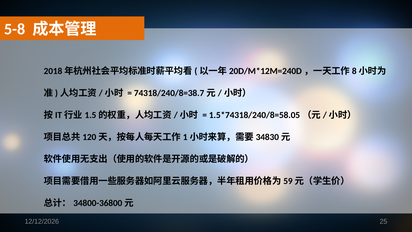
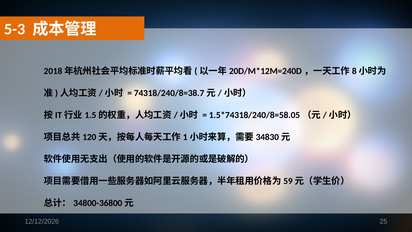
5-8: 5-8 -> 5-3 (15, 29)
